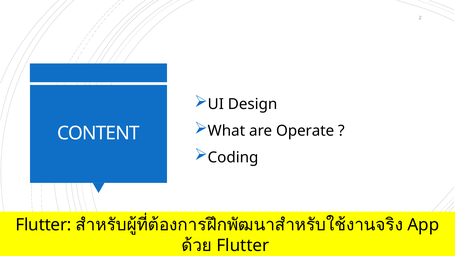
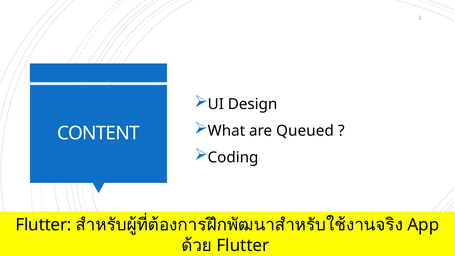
Operate: Operate -> Queued (305, 131)
